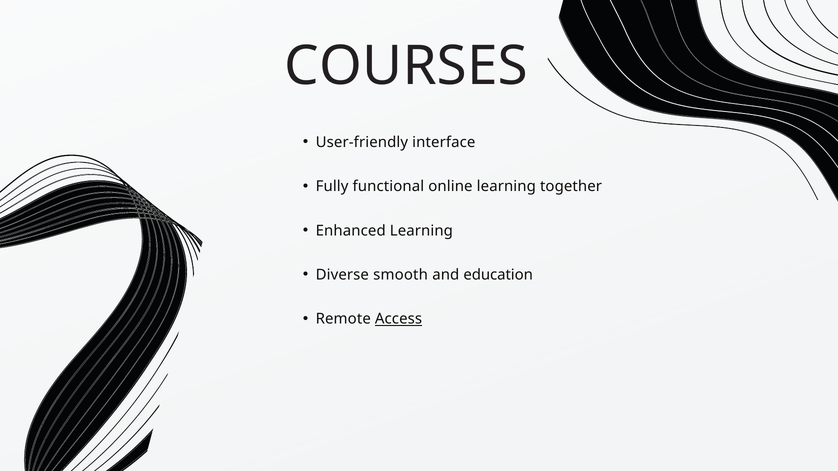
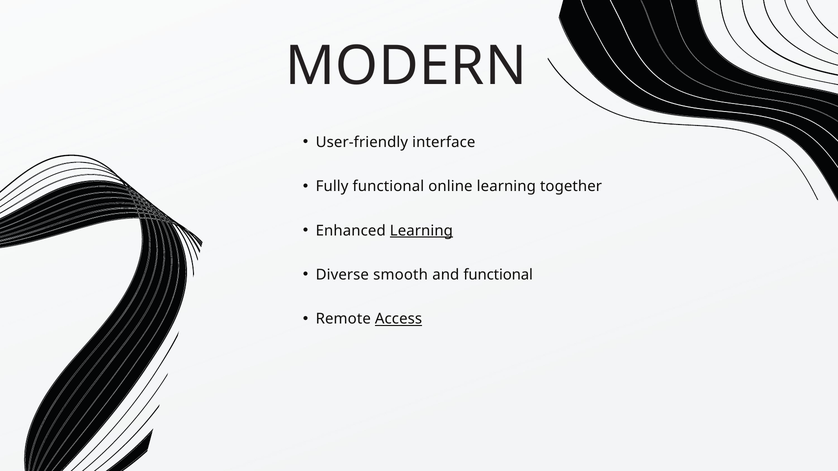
COURSES: COURSES -> MODERN (406, 66)
Learning underline: none -> present (421, 231)
and education: education -> functional (498, 275)
